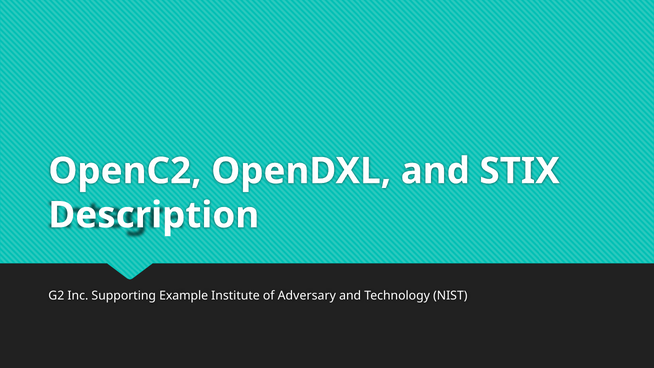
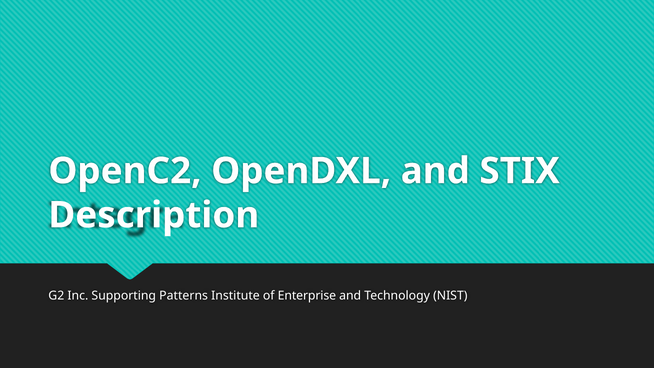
Example: Example -> Patterns (184, 296)
Adversary: Adversary -> Enterprise (307, 296)
